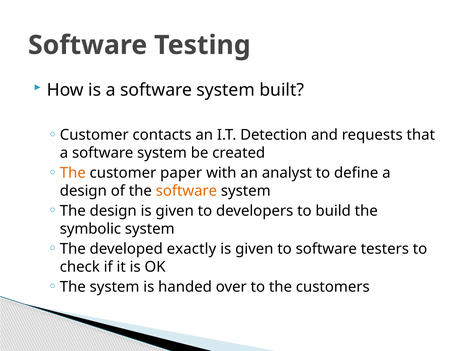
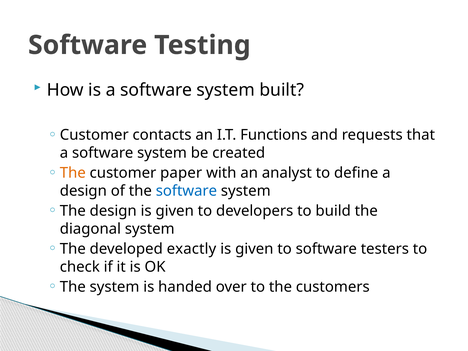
Detection: Detection -> Functions (274, 135)
software colour: orange -> blue (186, 191)
symbolic: symbolic -> diagonal (90, 229)
